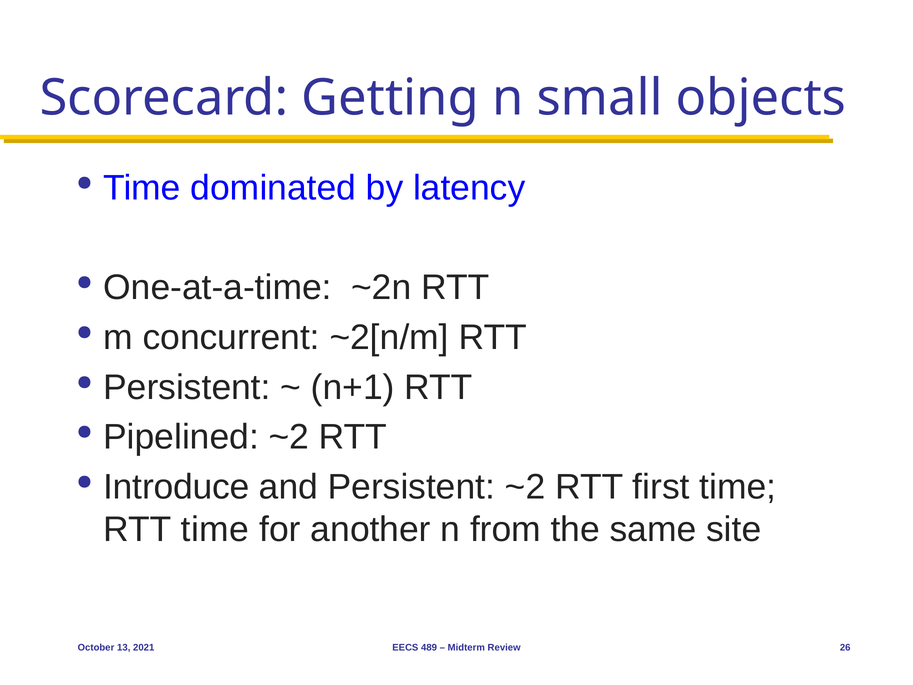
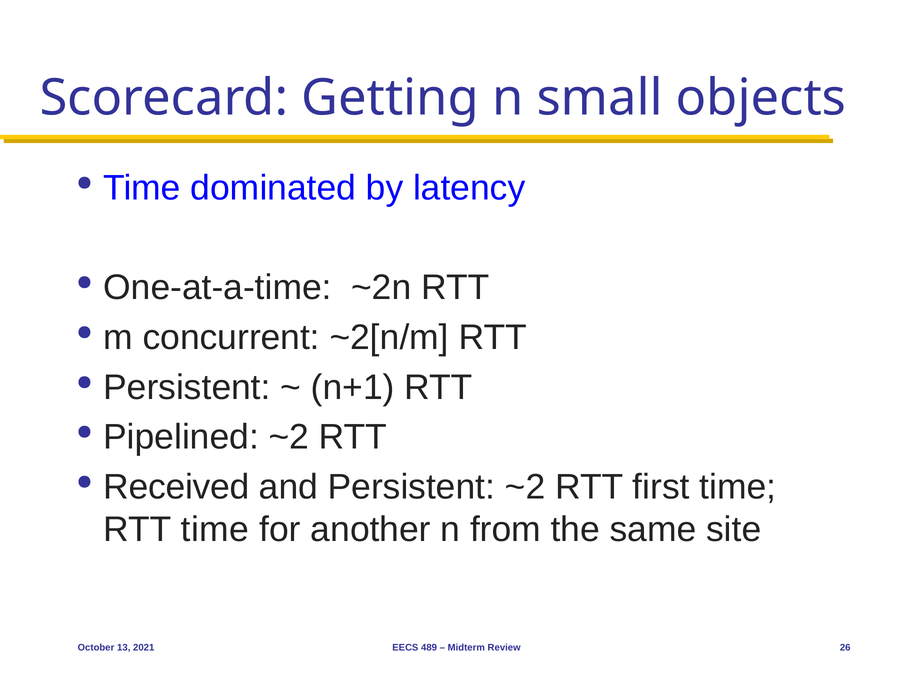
Introduce: Introduce -> Received (176, 487)
